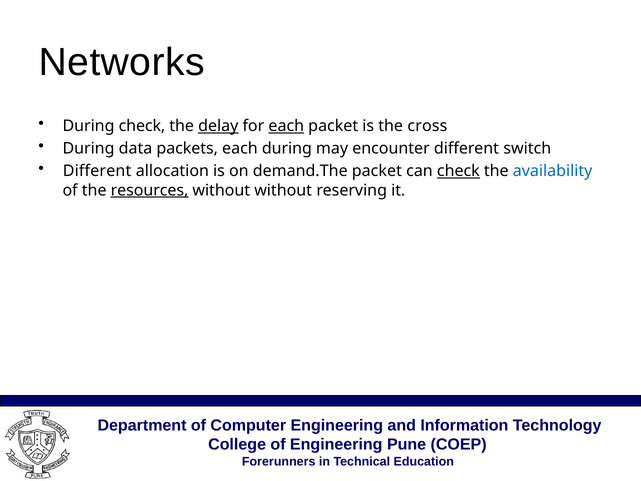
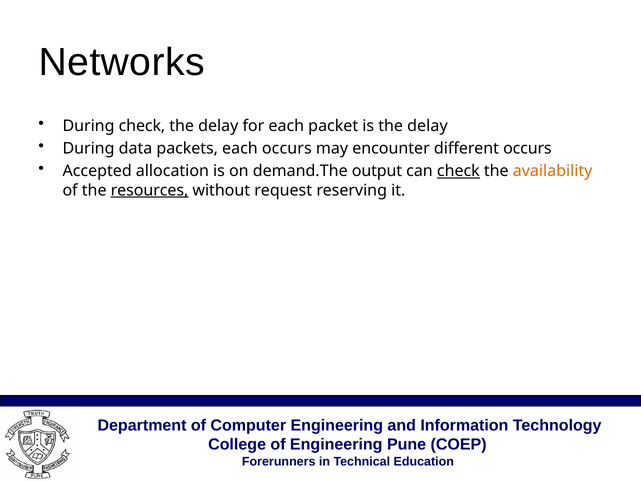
delay underline: present -> none (218, 126)
each underline: present -> none (286, 126)
is the cross: cross -> delay (427, 126)
each during: during -> occurs (287, 149)
different switch: switch -> occurs (527, 149)
Different: Different -> Accepted (97, 171)
demand.The packet: packet -> output (377, 171)
availability colour: blue -> orange (553, 171)
without without: without -> request (283, 190)
